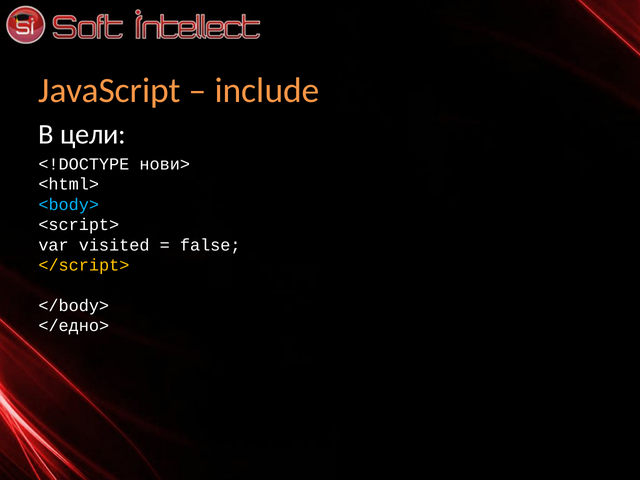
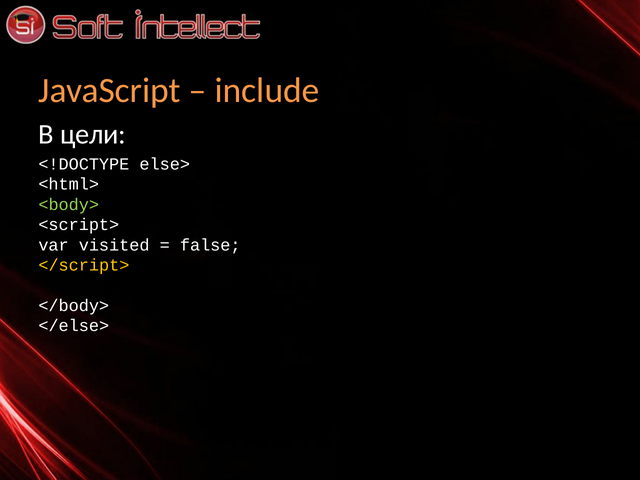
нови>: нови> -> else> (165, 164)
<body> colour: light blue -> light green (69, 204)
</едно>: </едно> -> </else> (74, 326)
